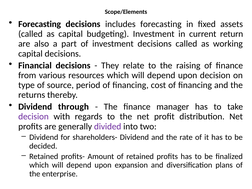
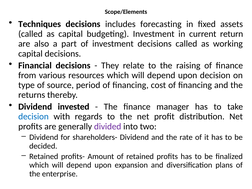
Forecasting: Forecasting -> Techniques (40, 24)
through: through -> invested (74, 107)
decision colour: purple -> blue (33, 117)
